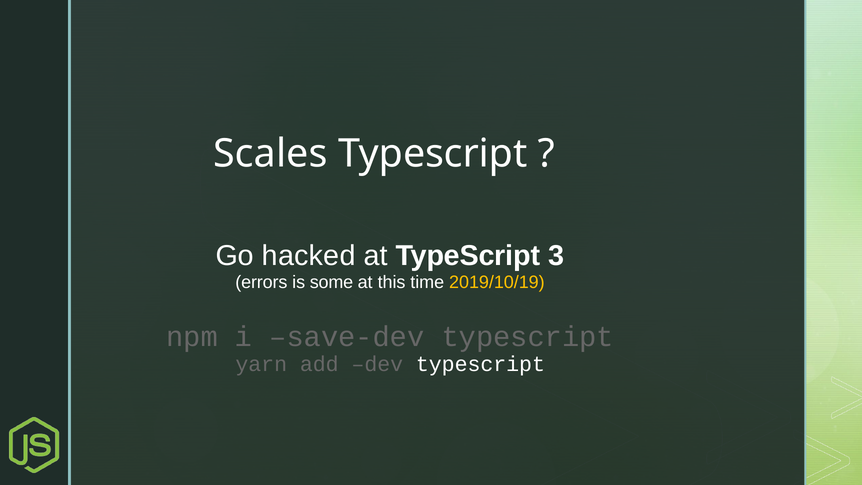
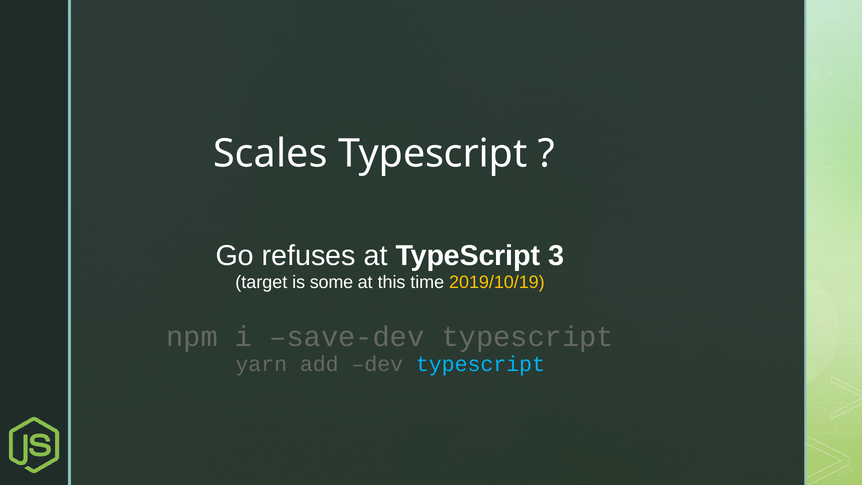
hacked: hacked -> refuses (309, 256)
errors: errors -> target (261, 282)
typescript colour: white -> light blue (480, 364)
